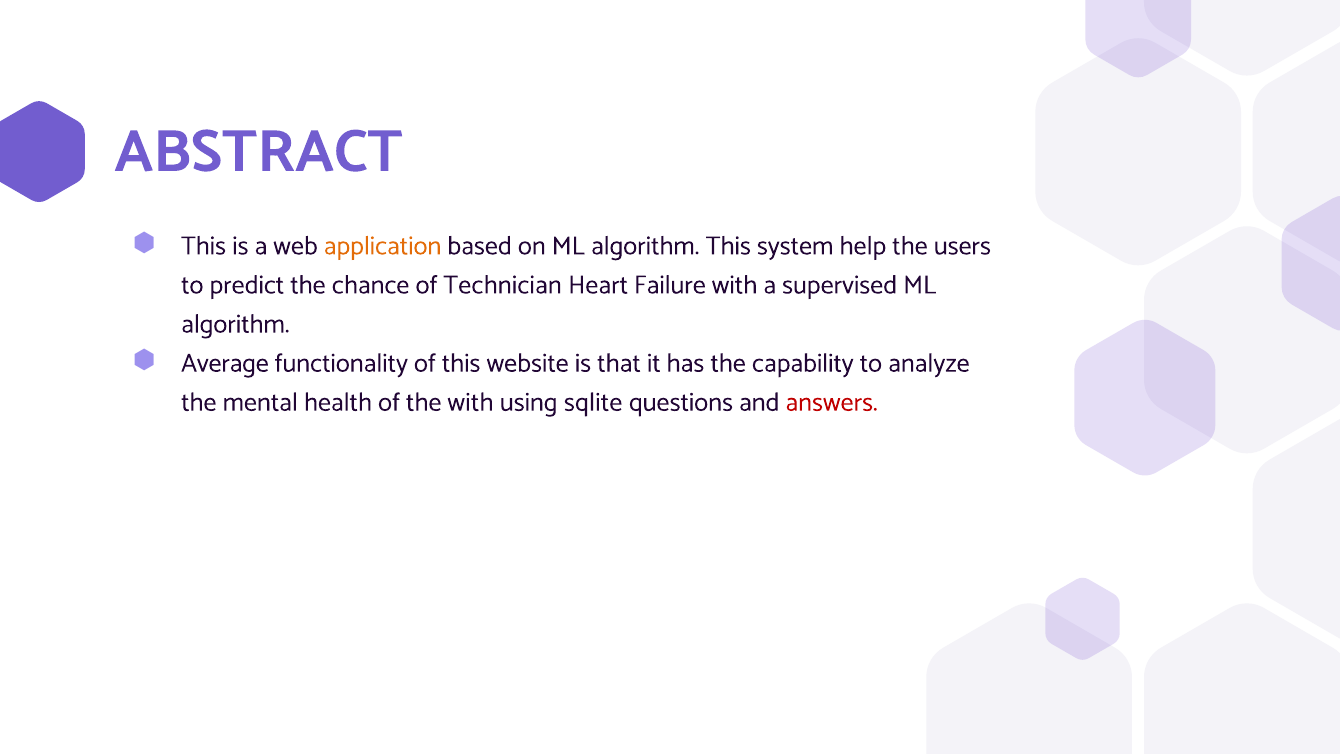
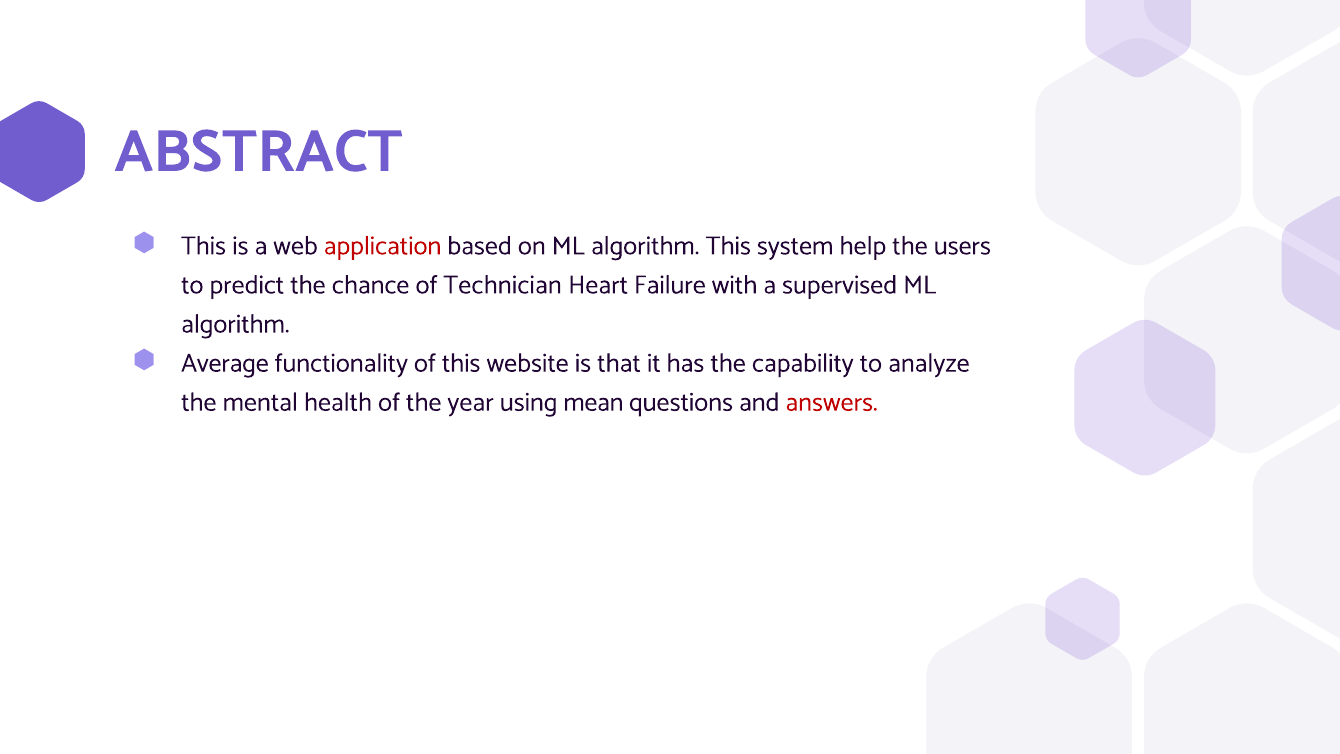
application colour: orange -> red (383, 246)
the with: with -> year (471, 402)
sqlite: sqlite -> mean (593, 402)
